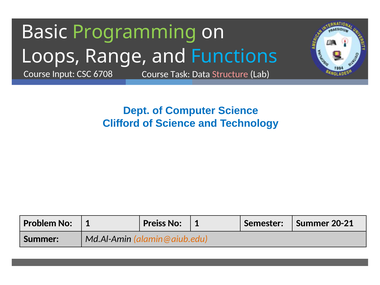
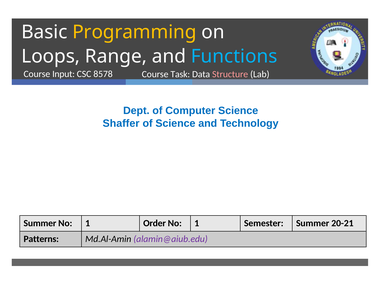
Programming colour: light green -> yellow (134, 32)
6708: 6708 -> 8578 (103, 74)
Clifford: Clifford -> Shaffer (121, 123)
Problem: Problem -> Summer (40, 223)
Preiss: Preiss -> Order (155, 223)
Summer: Summer -> Patterns (41, 239)
alamin@aiub.edu colour: orange -> purple (171, 239)
